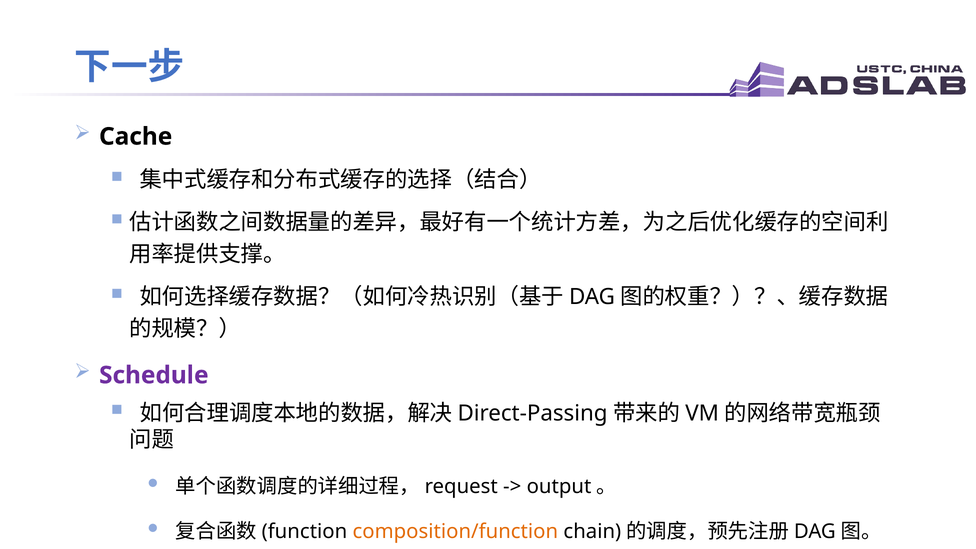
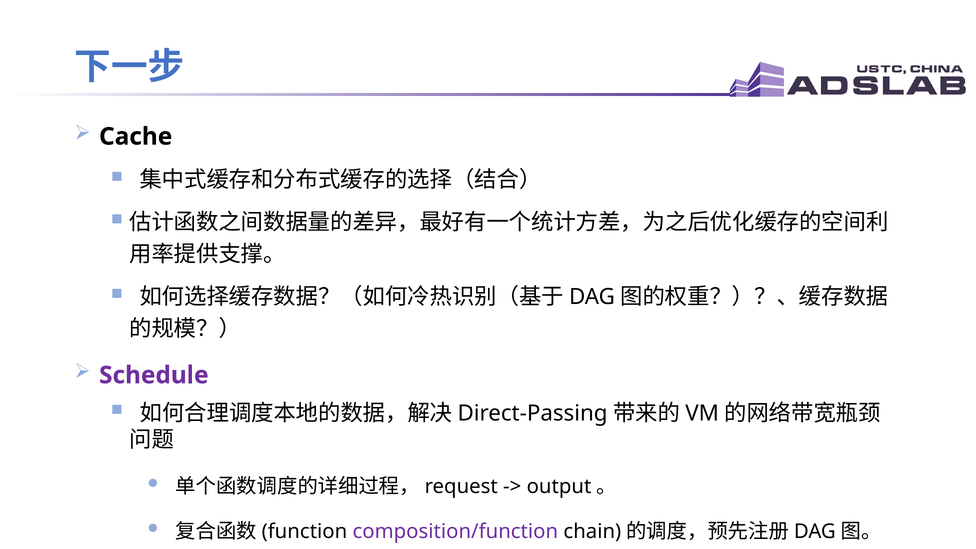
composition/function colour: orange -> purple (455, 532)
